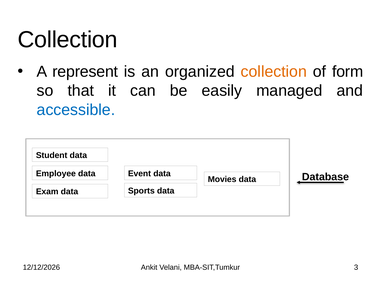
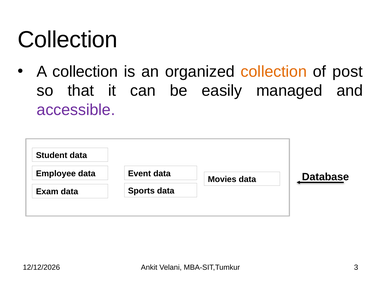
A represent: represent -> collection (85, 72)
form: form -> post (348, 72)
accessible colour: blue -> purple (76, 110)
